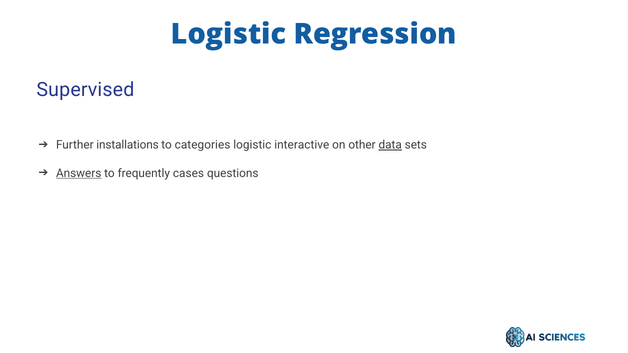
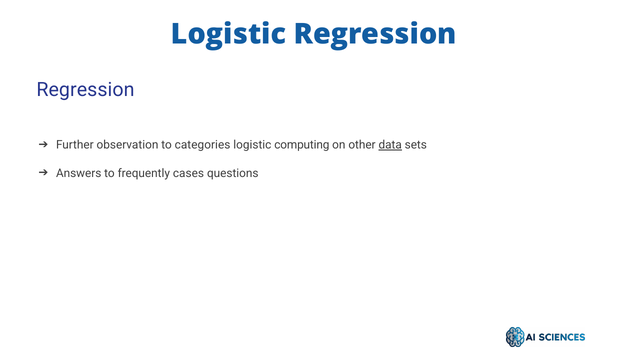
Supervised: Supervised -> Regression (85, 90)
installations: installations -> observation (127, 145)
interactive: interactive -> computing (302, 145)
Answers underline: present -> none (79, 173)
